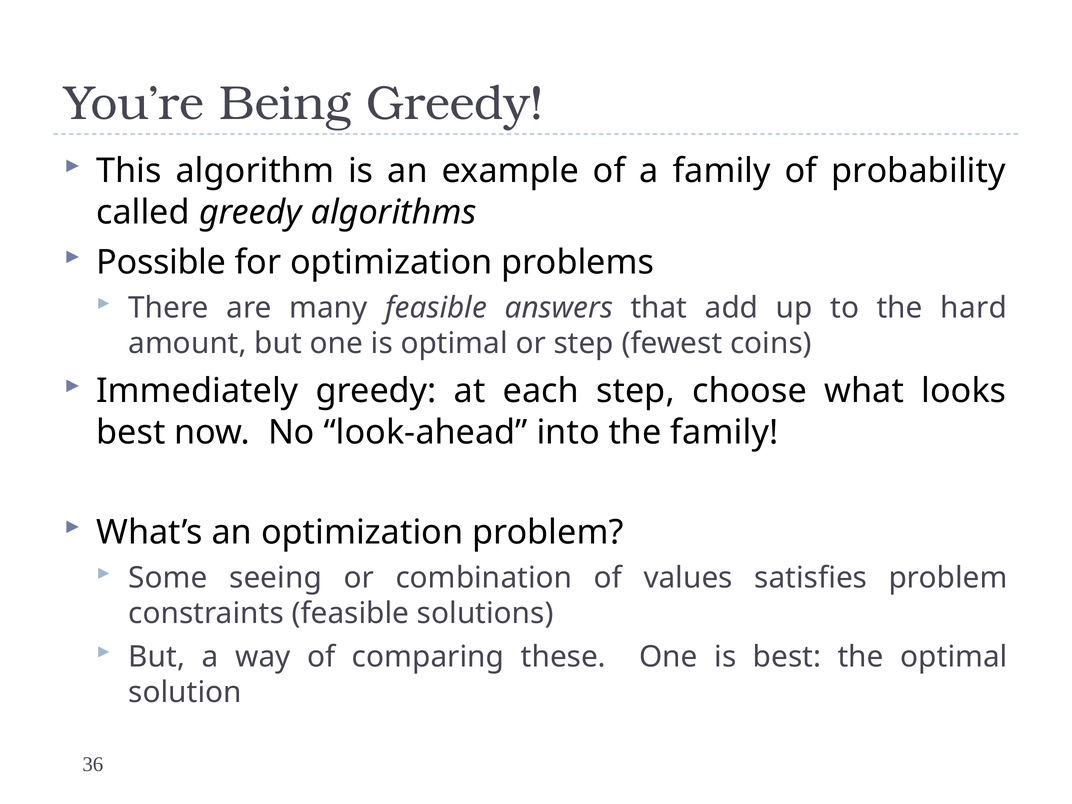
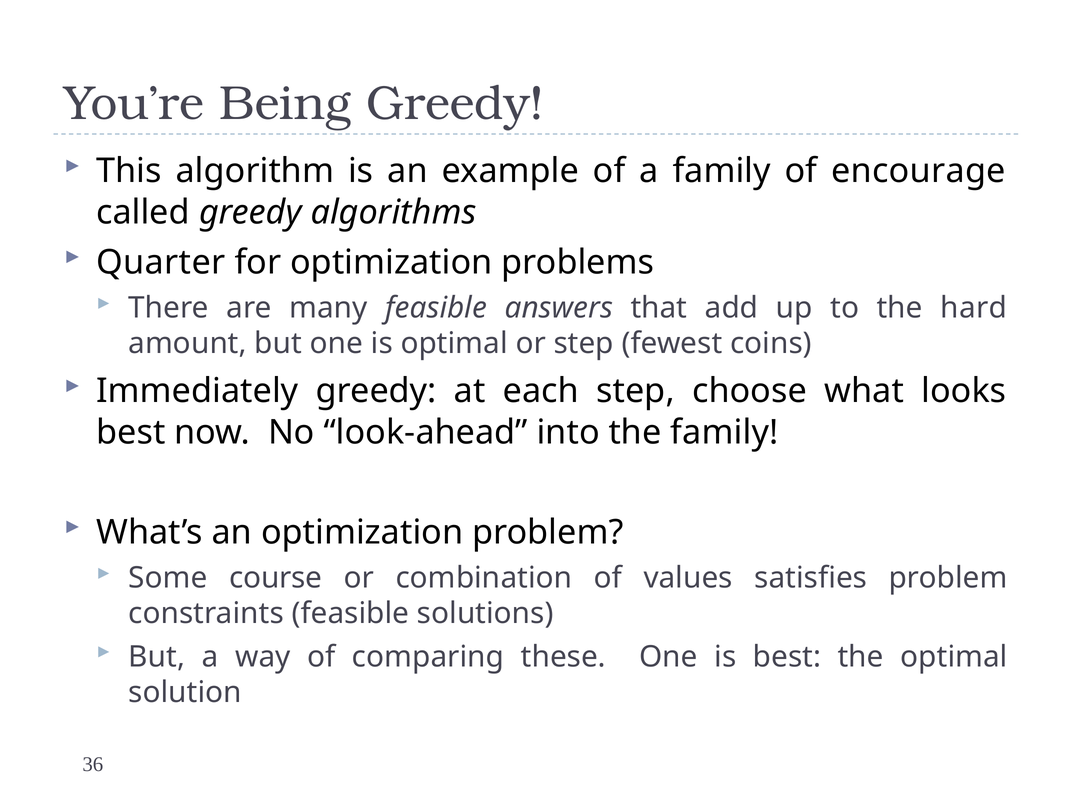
probability: probability -> encourage (918, 171)
Possible: Possible -> Quarter (161, 262)
seeing: seeing -> course (276, 578)
